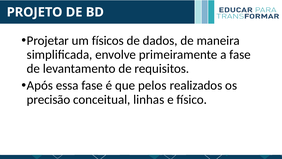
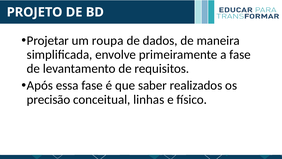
físicos: físicos -> roupa (108, 40)
pelos: pelos -> saber (152, 85)
